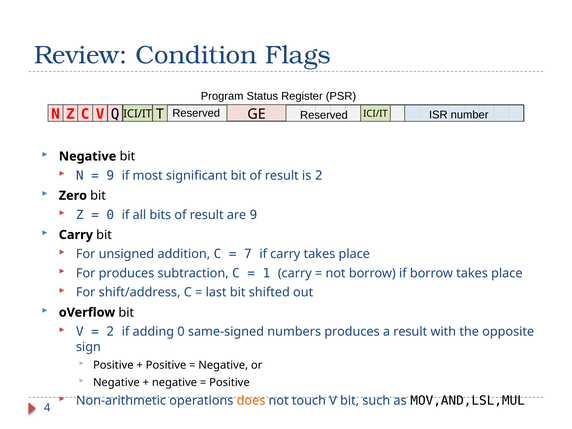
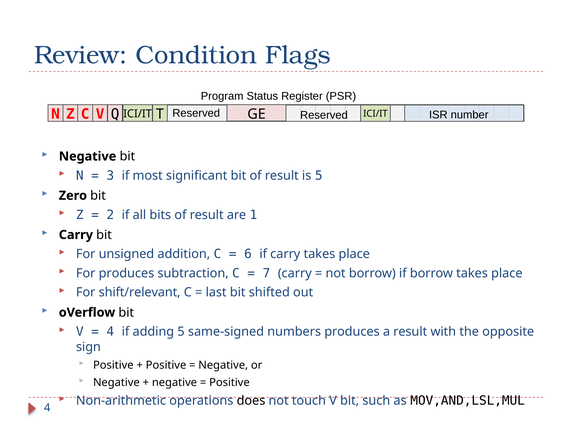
9: 9 -> 3 (110, 176)
is 2: 2 -> 5 (319, 176)
0: 0 -> 2 (110, 215)
are 9: 9 -> 1 (253, 215)
7: 7 -> 6 (248, 254)
1: 1 -> 7 (266, 273)
shift/address: shift/address -> shift/relevant (140, 292)
2: 2 -> 4 (110, 332)
adding 0: 0 -> 5 (181, 332)
does colour: orange -> black (251, 401)
